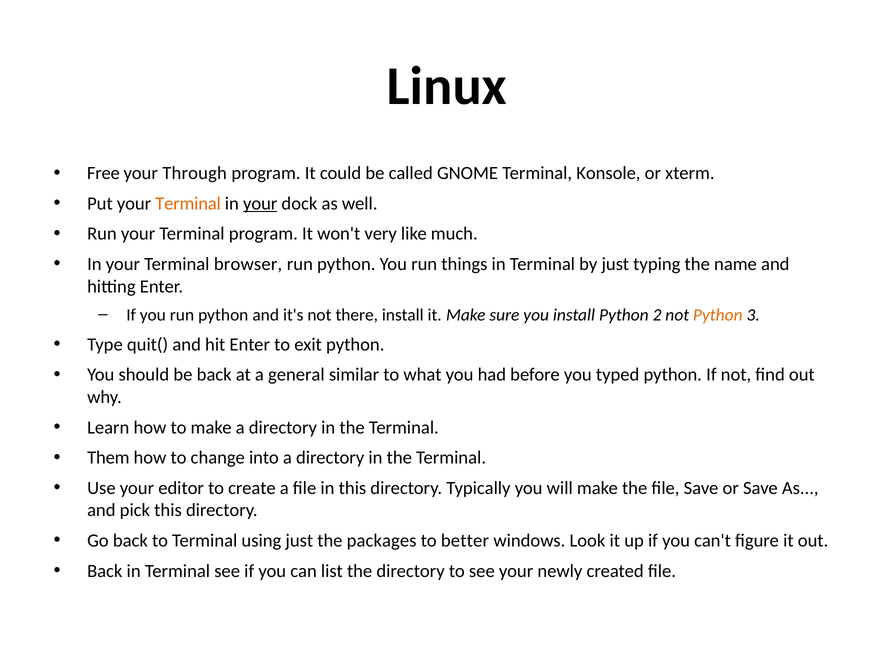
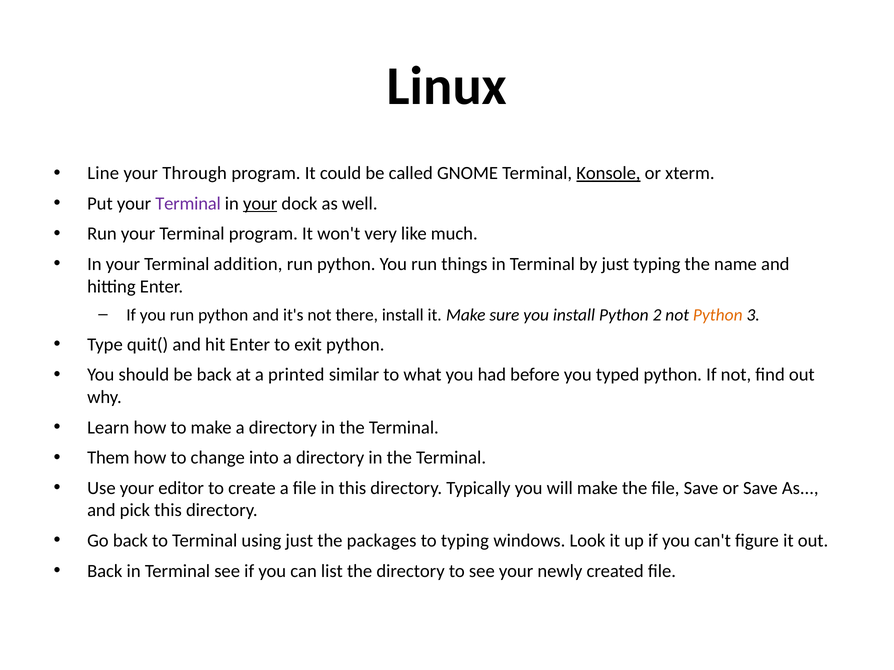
Free: Free -> Line (103, 173)
Konsole underline: none -> present (608, 173)
Terminal colour: orange -> purple (188, 204)
browser: browser -> addition (248, 264)
general: general -> printed (296, 375)
to better: better -> typing (465, 541)
